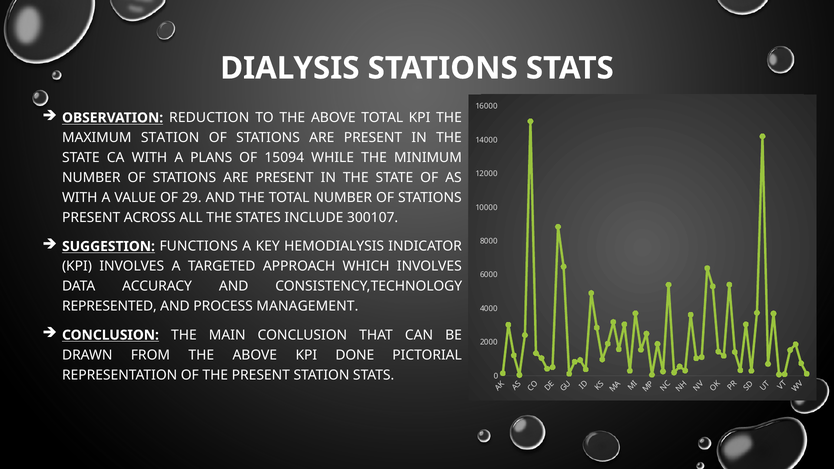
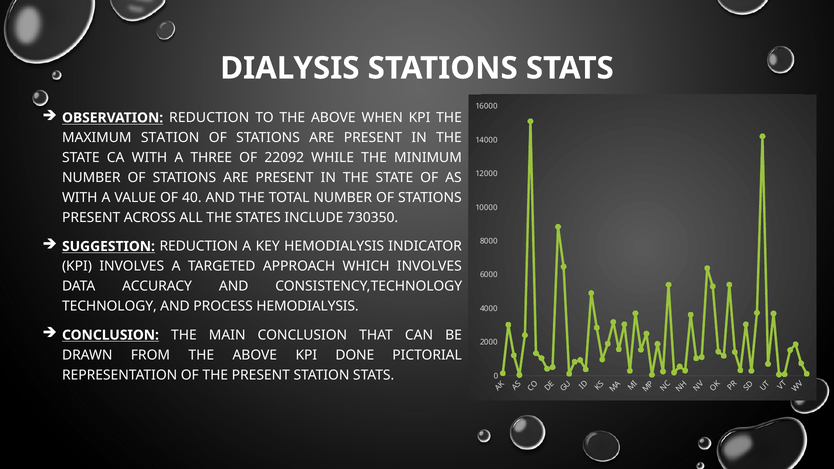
ABOVE TOTAL: TOTAL -> WHEN (382, 118)
PLANS: PLANS -> THREE (211, 158)
15094: 15094 -> 22092 (284, 158)
29: 29 -> 40 (192, 198)
300107: 300107 -> 730350 (373, 218)
SUGGESTION FUNCTIONS: FUNCTIONS -> REDUCTION (199, 246)
REPRESENTED: REPRESENTED -> TECHNOLOGY (109, 306)
PROCESS MANAGEMENT: MANAGEMENT -> HEMODIALYSIS (307, 306)
